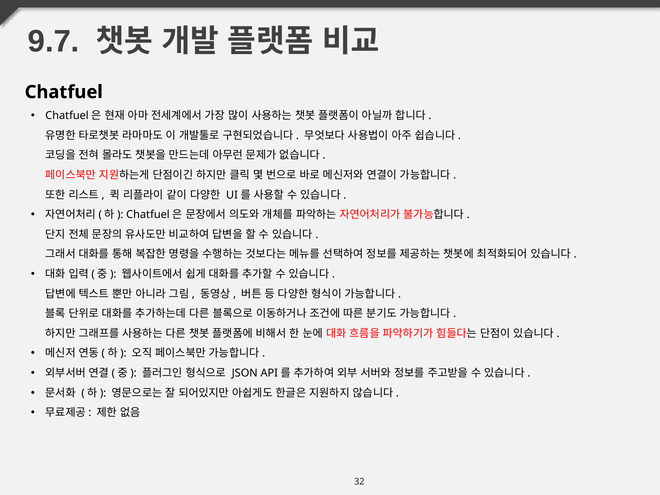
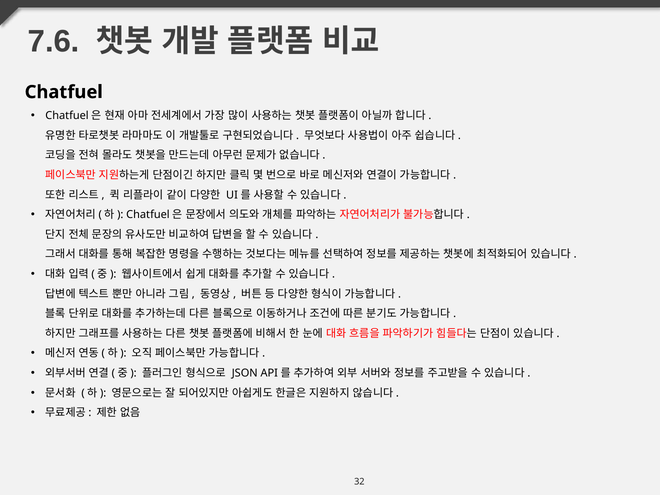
9.7: 9.7 -> 7.6 (54, 41)
